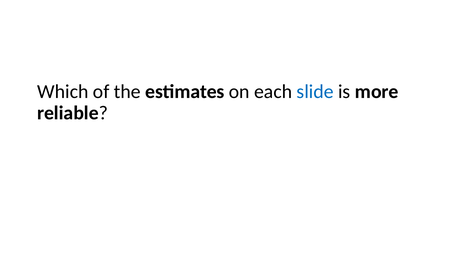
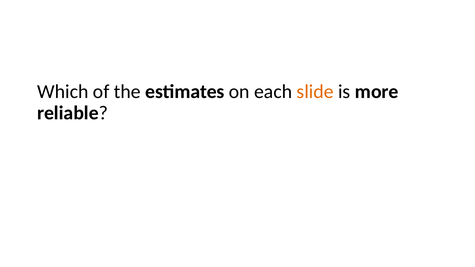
slide colour: blue -> orange (315, 92)
